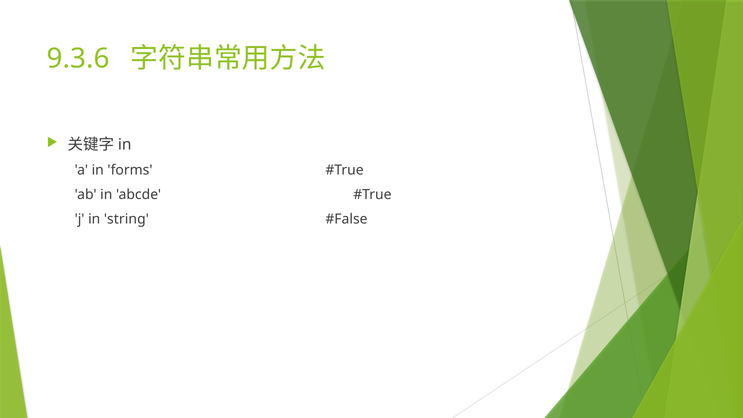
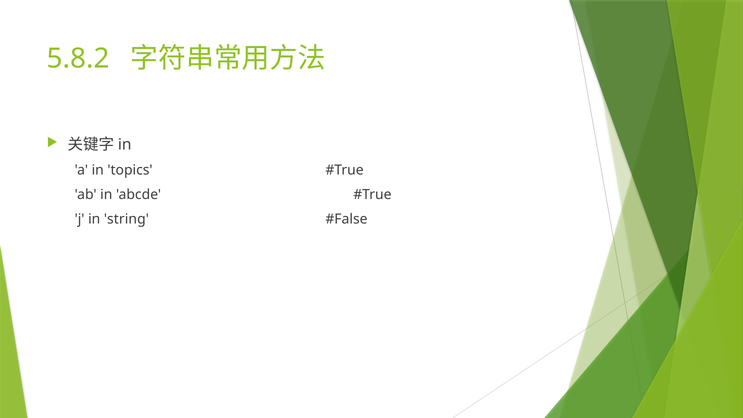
9.3.6: 9.3.6 -> 5.8.2 (78, 59)
forms: forms -> topics (130, 170)
